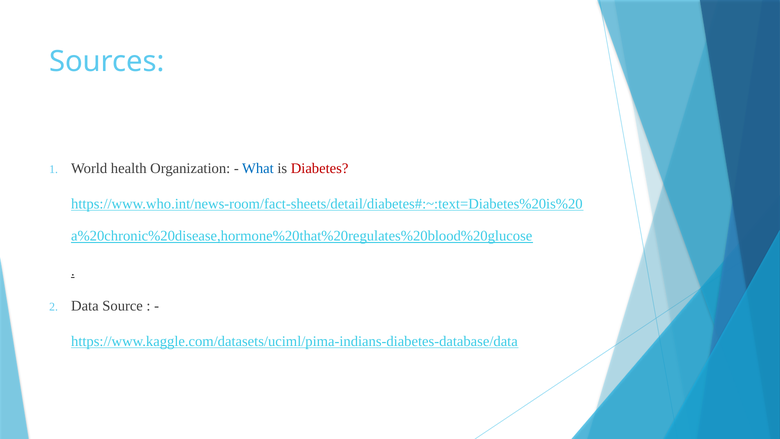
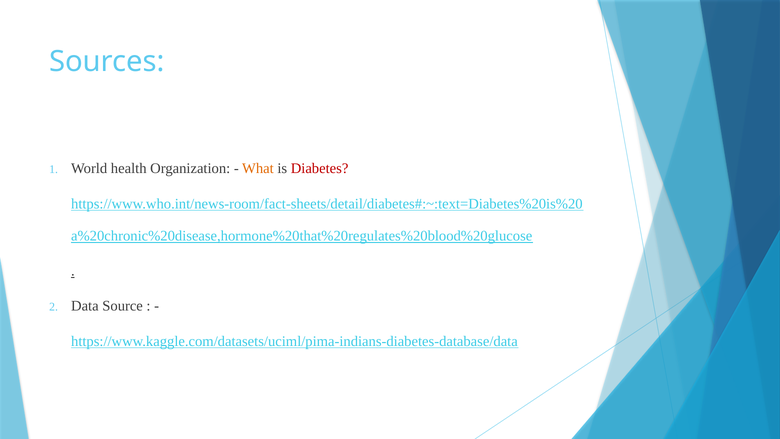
What colour: blue -> orange (258, 169)
